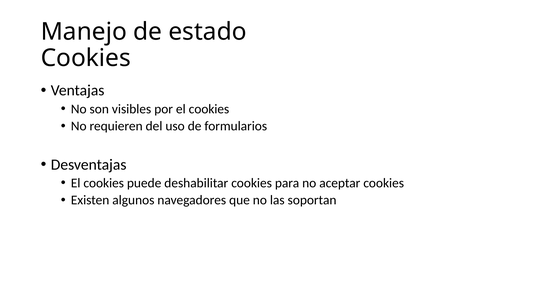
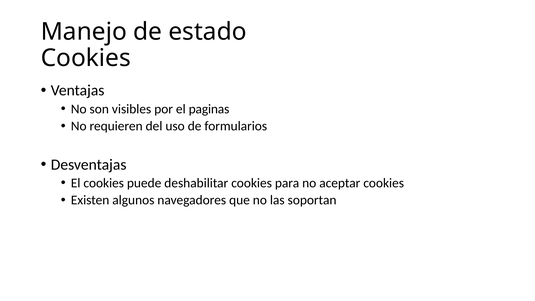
por el cookies: cookies -> paginas (209, 109)
